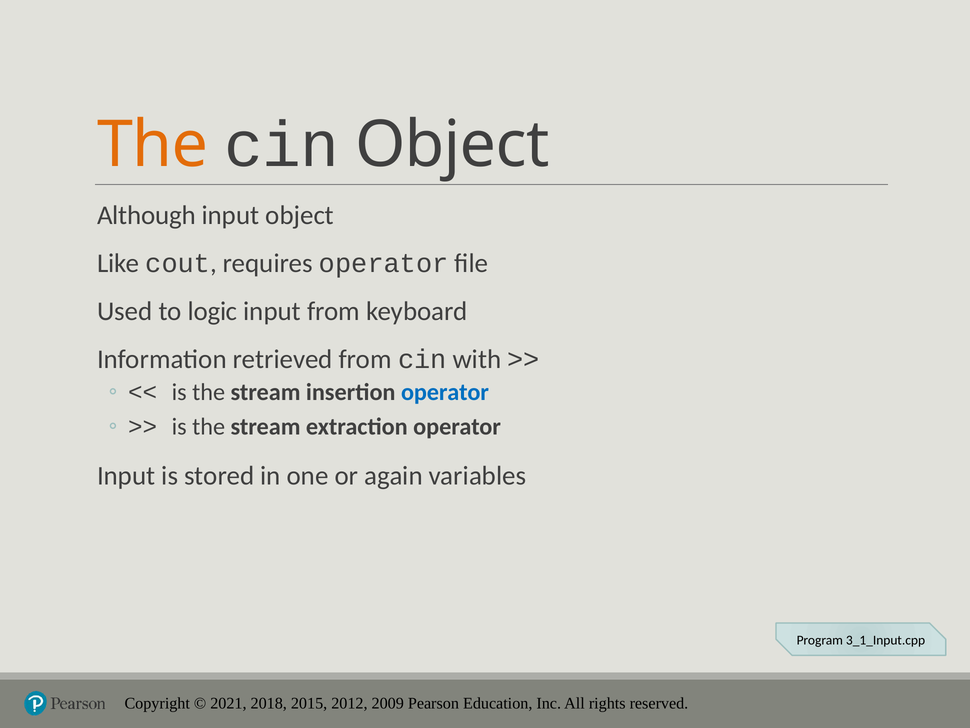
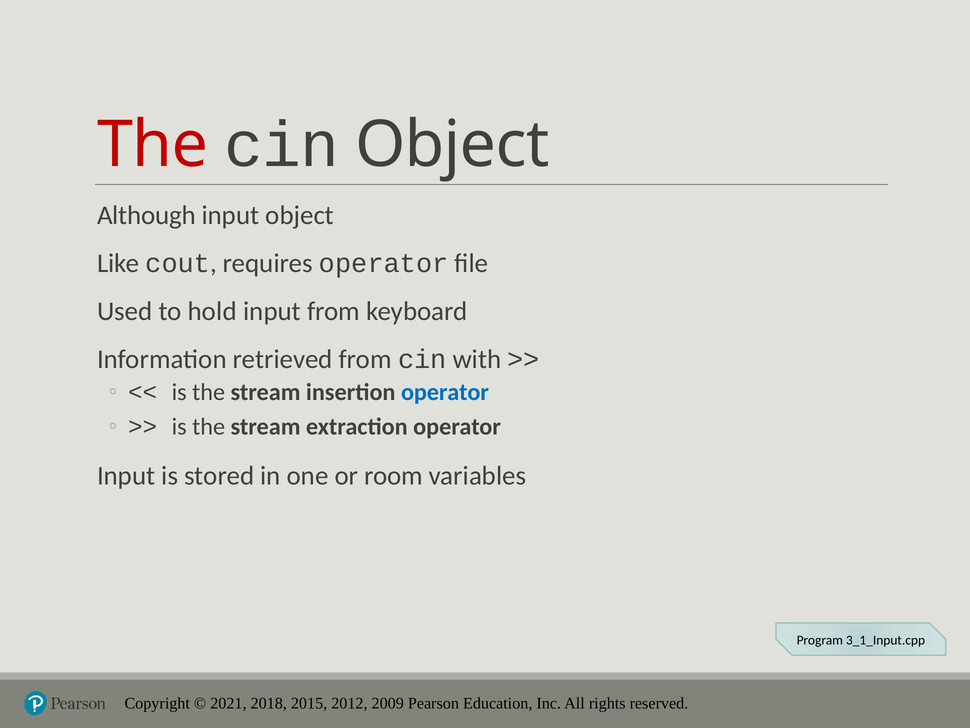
The colour: orange -> red (153, 145)
logic: logic -> hold (212, 311)
again: again -> room (394, 475)
